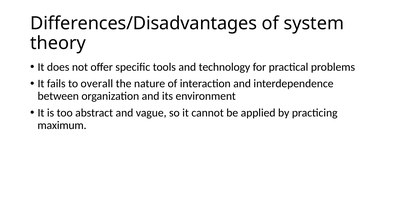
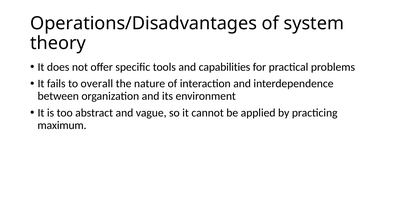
Differences/Disadvantages: Differences/Disadvantages -> Operations/Disadvantages (144, 23)
technology: technology -> capabilities (224, 67)
